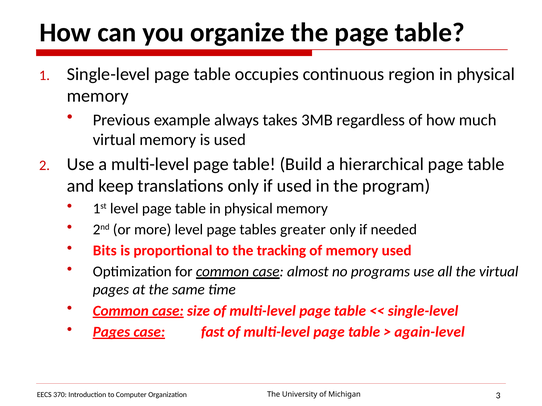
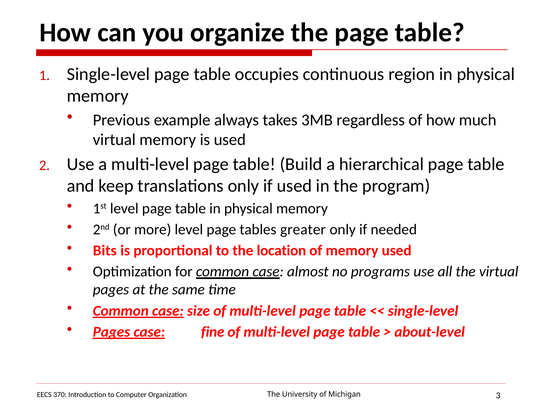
tracking: tracking -> location (281, 251)
fast: fast -> fine (213, 332)
again-level: again-level -> about-level (430, 332)
